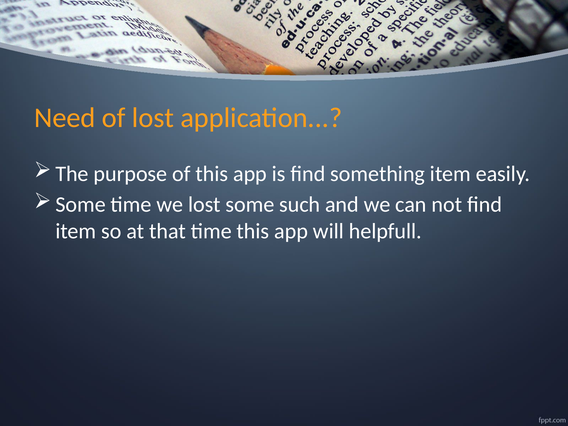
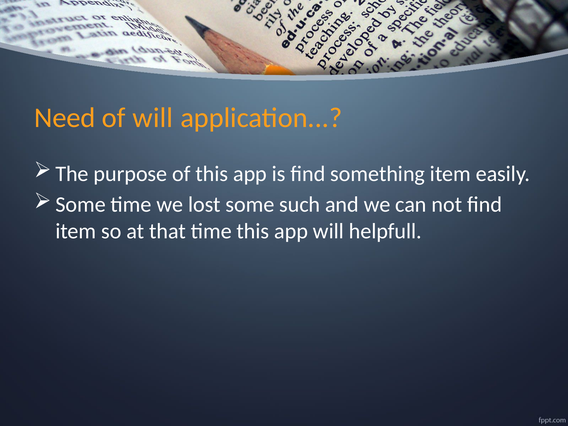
of lost: lost -> will (153, 118)
